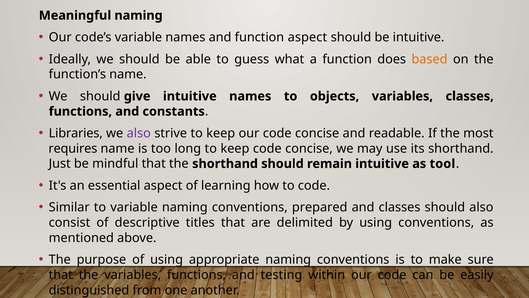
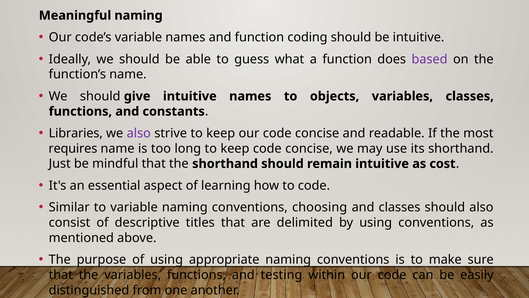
function aspect: aspect -> coding (307, 37)
based colour: orange -> purple (430, 59)
tool: tool -> cost (442, 164)
prepared: prepared -> choosing (320, 207)
